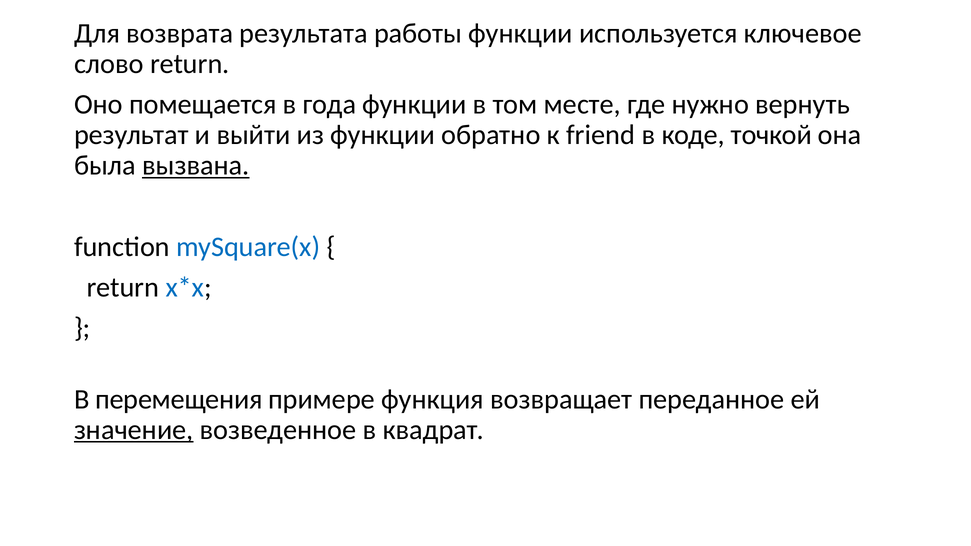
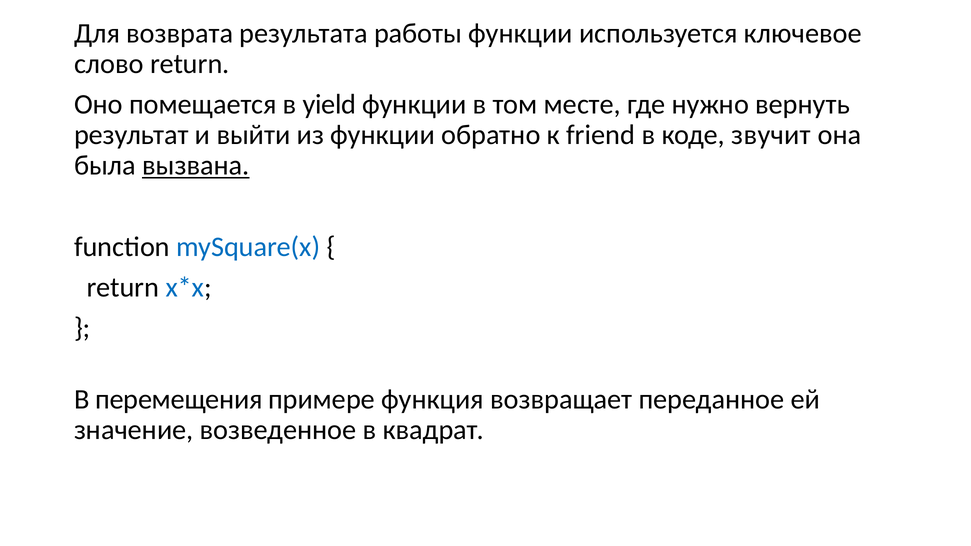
года: года -> yield (329, 104)
точкой: точкой -> звучит (771, 135)
значение underline: present -> none (134, 430)
